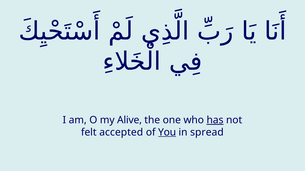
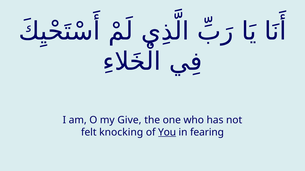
Alive: Alive -> Give (129, 120)
has underline: present -> none (215, 120)
accepted: accepted -> knocking (121, 133)
spread: spread -> fearing (207, 133)
